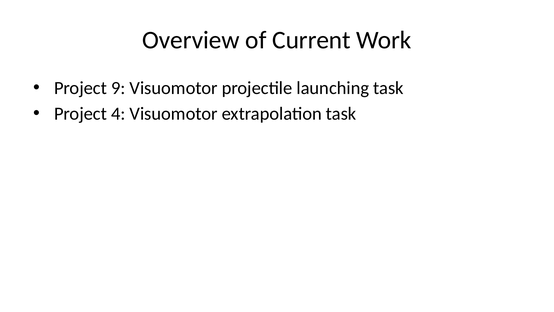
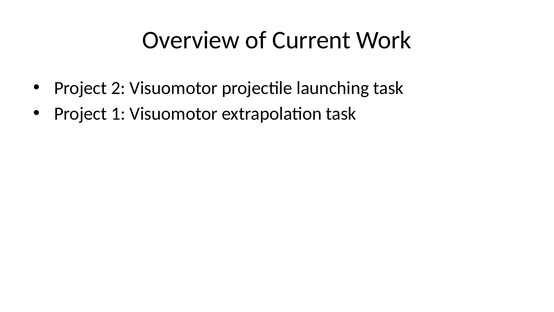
9: 9 -> 2 (118, 88)
4: 4 -> 1 (118, 114)
